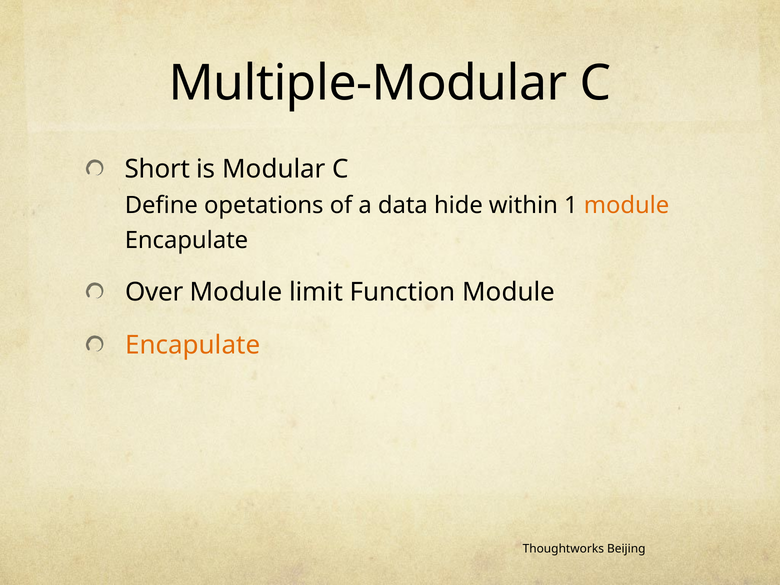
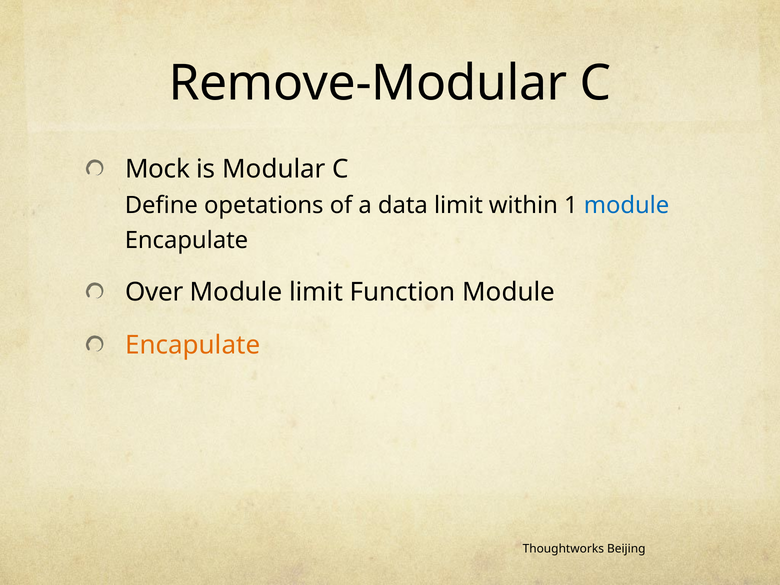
Multiple-Modular: Multiple-Modular -> Remove-Modular (368, 83)
Short: Short -> Mock (158, 169)
data hide: hide -> limit (458, 206)
module colour: orange -> blue (627, 206)
